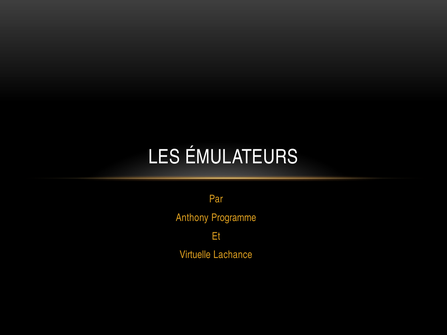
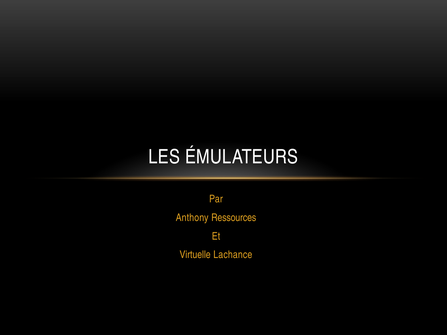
Programme: Programme -> Ressources (234, 218)
